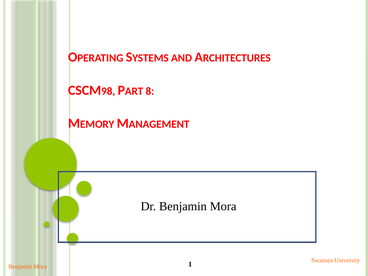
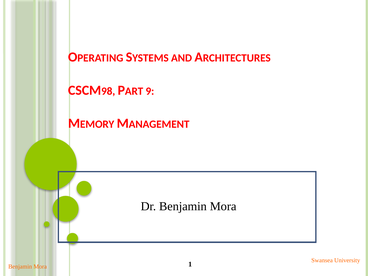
8: 8 -> 9 (150, 91)
